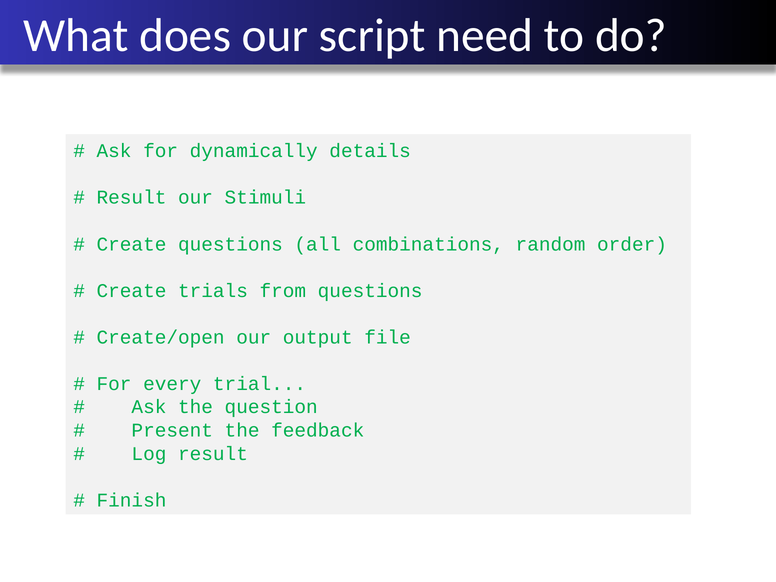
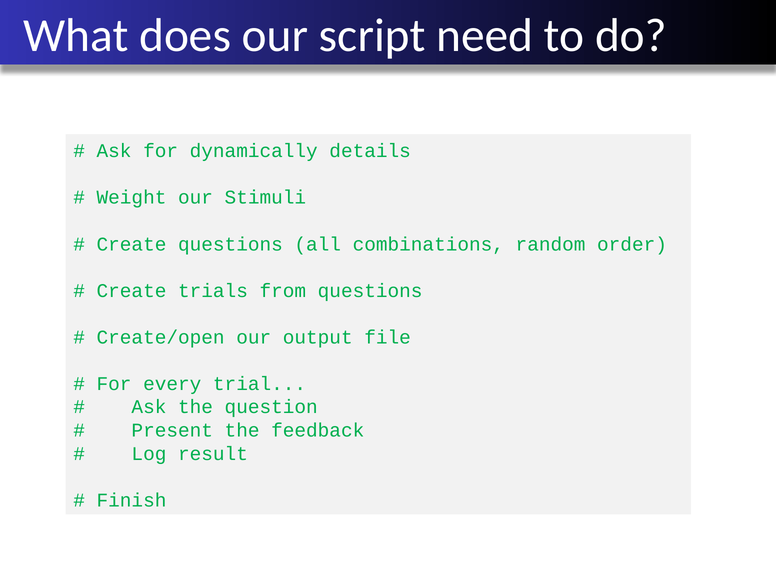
Result: Result -> Weight (131, 198)
